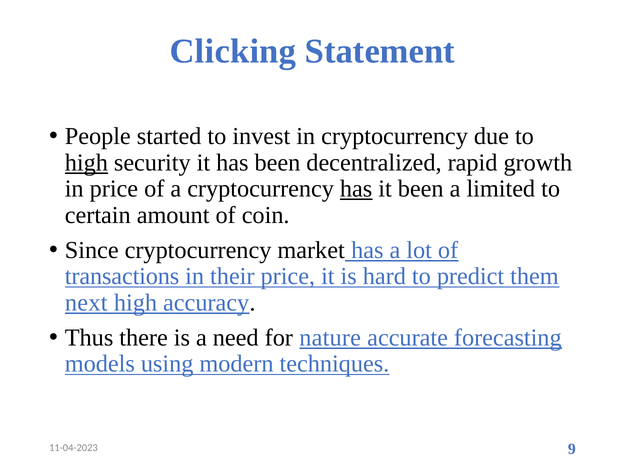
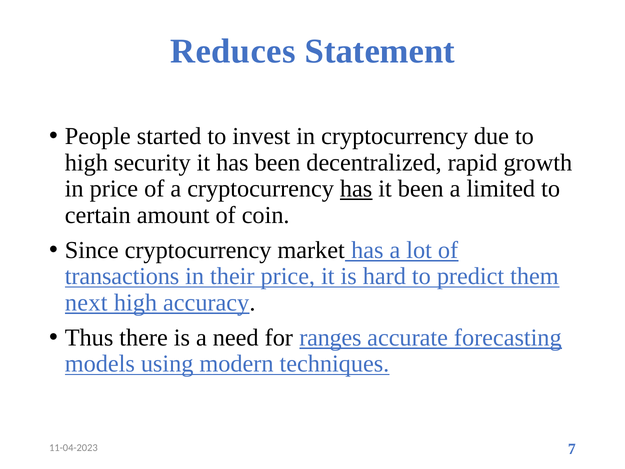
Clicking: Clicking -> Reduces (233, 51)
high underline: present -> none (86, 162)
nature: nature -> ranges (330, 337)
9: 9 -> 7 (572, 449)
